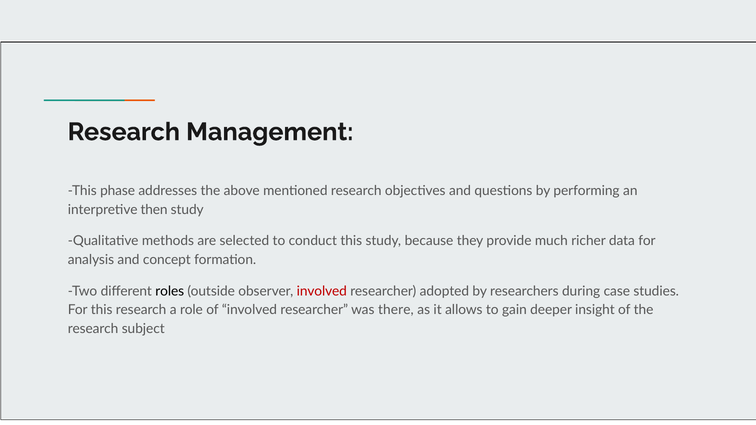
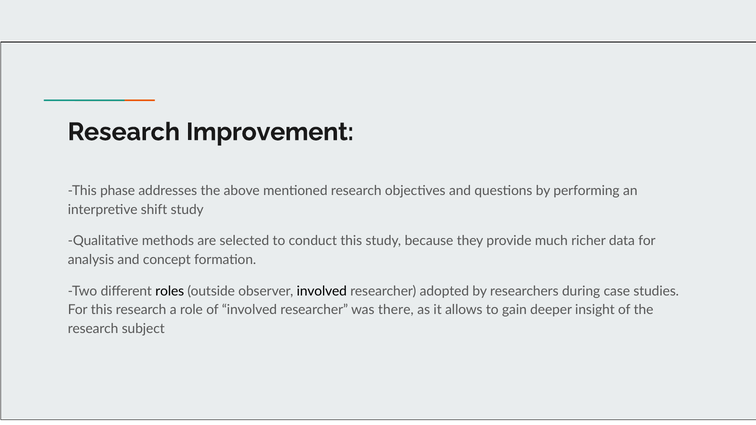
Management: Management -> Improvement (270, 132)
then: then -> shift (154, 210)
involved colour: red -> black (322, 291)
